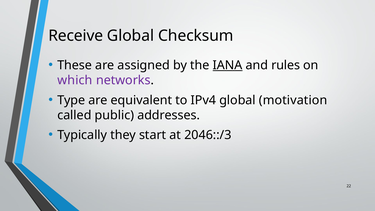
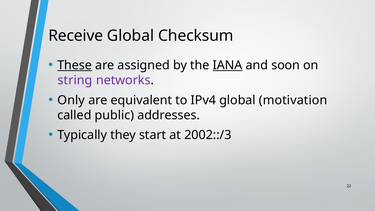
These underline: none -> present (75, 65)
rules: rules -> soon (286, 65)
which: which -> string (75, 80)
Type: Type -> Only (71, 100)
2046::/3: 2046::/3 -> 2002::/3 (208, 135)
